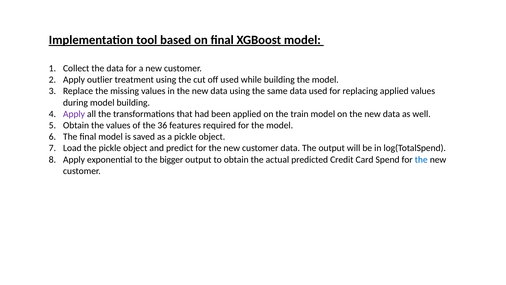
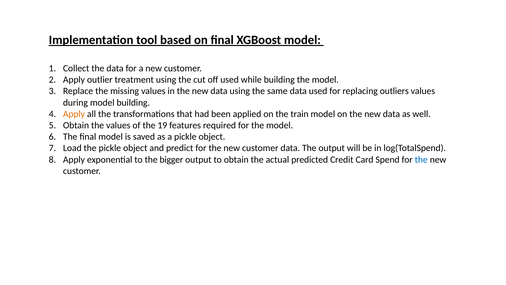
replacing applied: applied -> outliers (394, 91)
Apply colour: purple -> orange (74, 114)
36: 36 -> 19 (162, 125)
